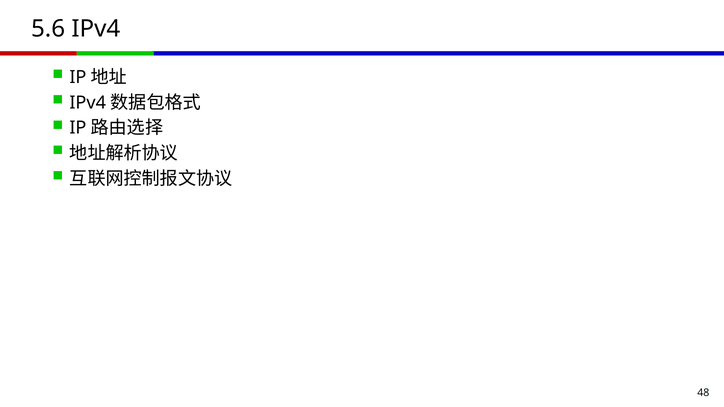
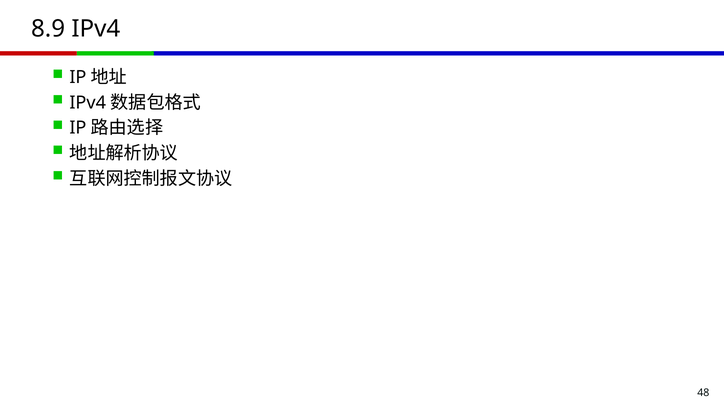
5.6: 5.6 -> 8.9 (48, 29)
